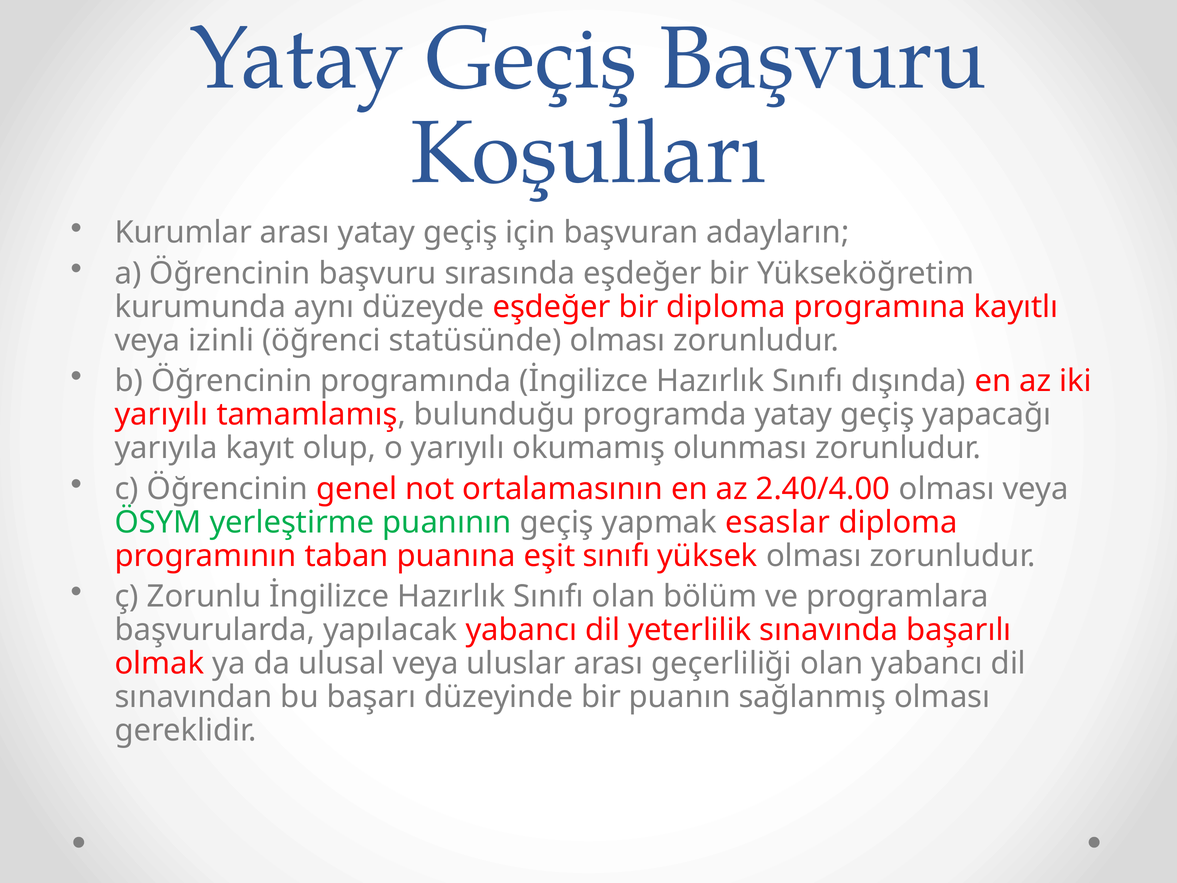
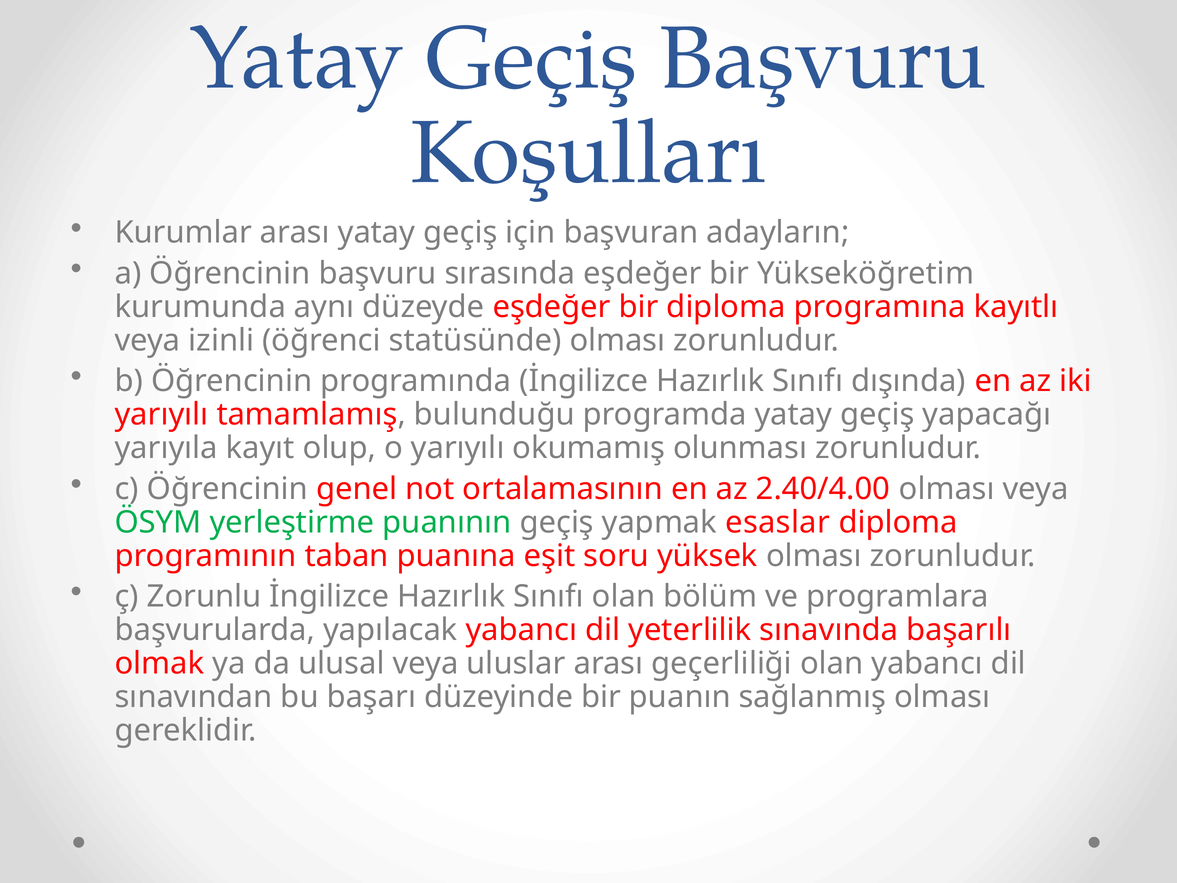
eşit sınıfı: sınıfı -> soru (616, 556)
